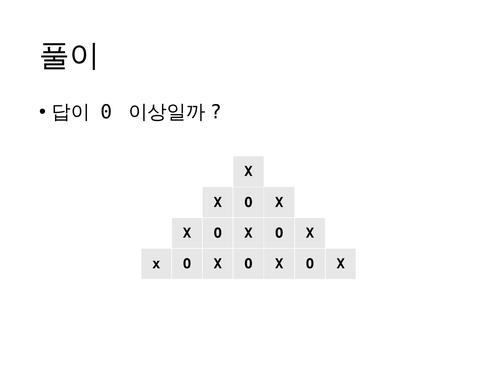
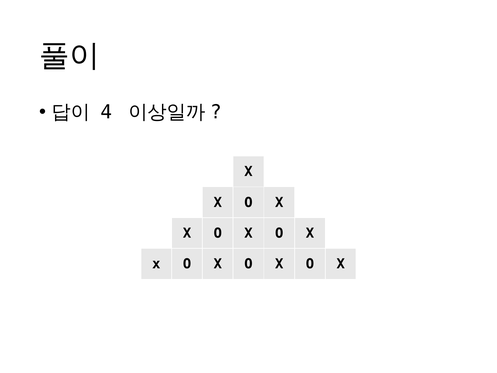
0: 0 -> 4 (106, 112)
